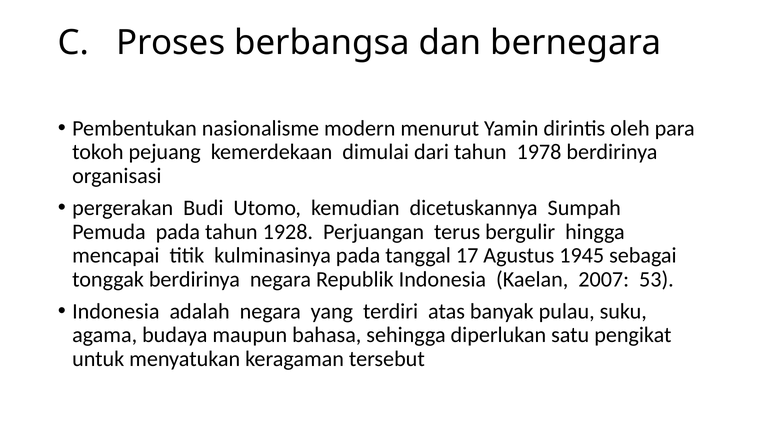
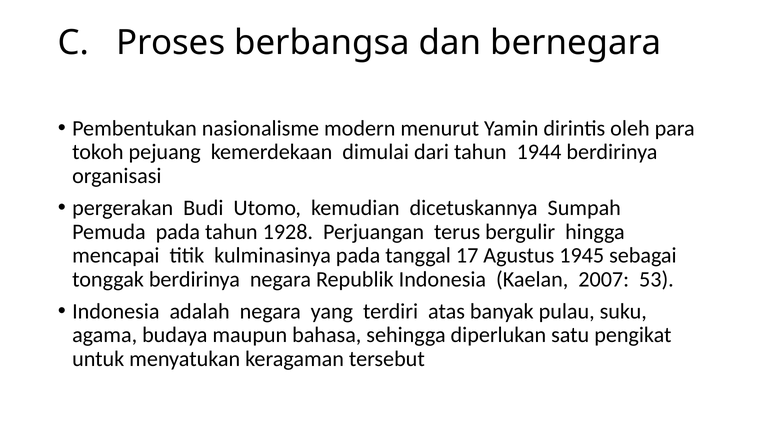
1978: 1978 -> 1944 (539, 152)
